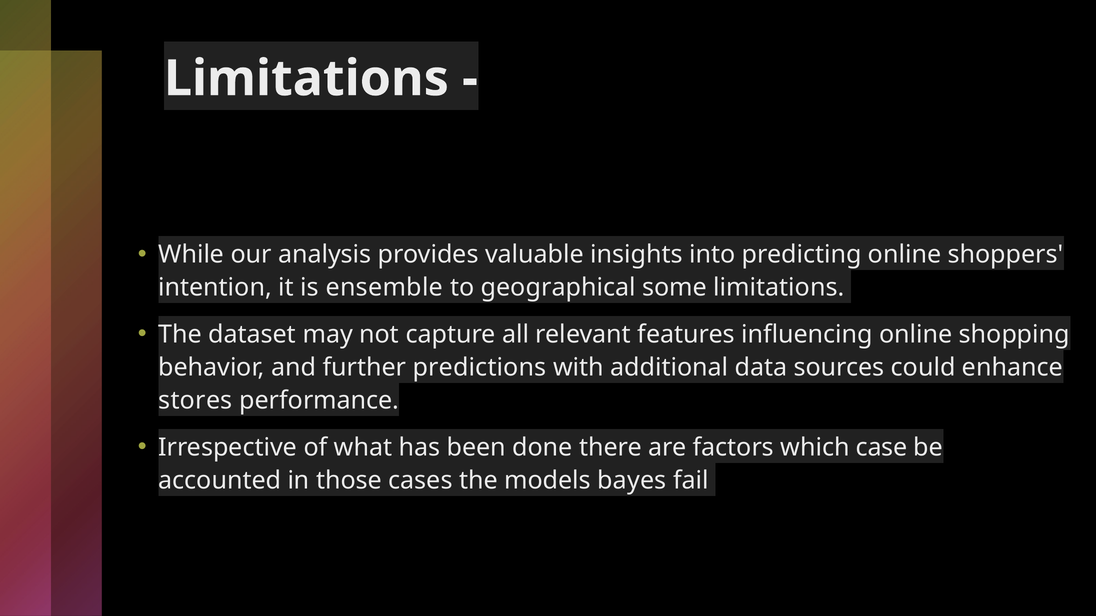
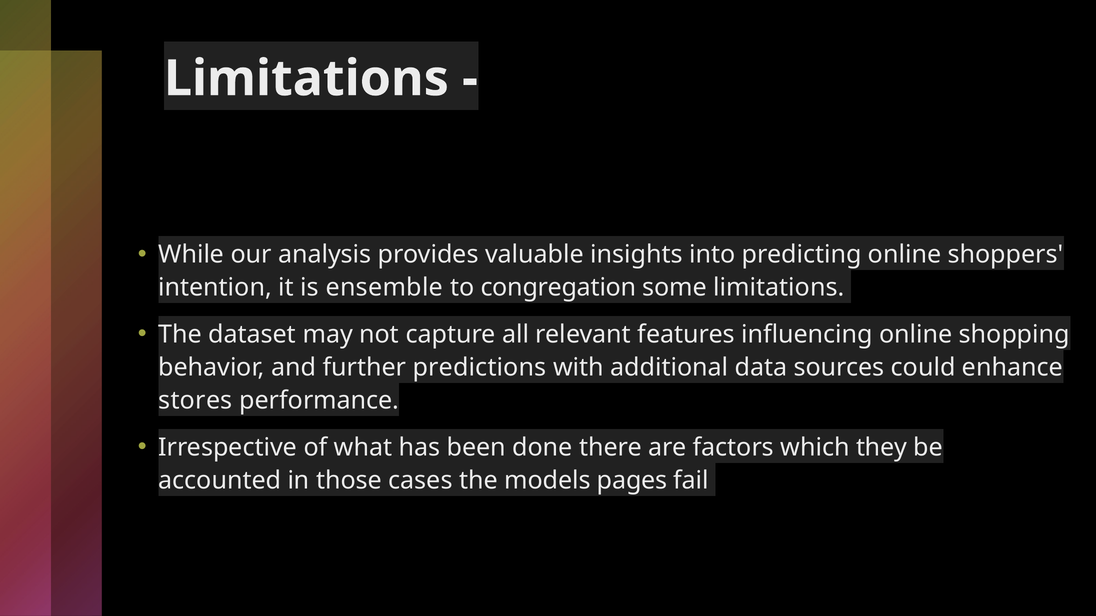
geographical: geographical -> congregation (558, 288)
case: case -> they (882, 448)
bayes: bayes -> pages (632, 481)
